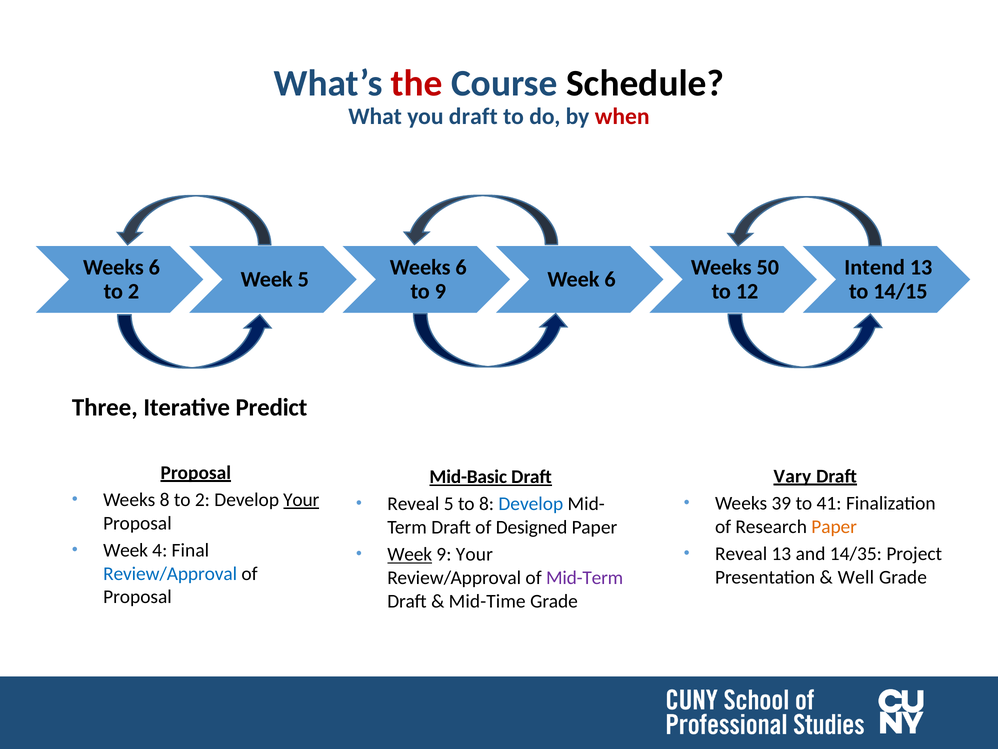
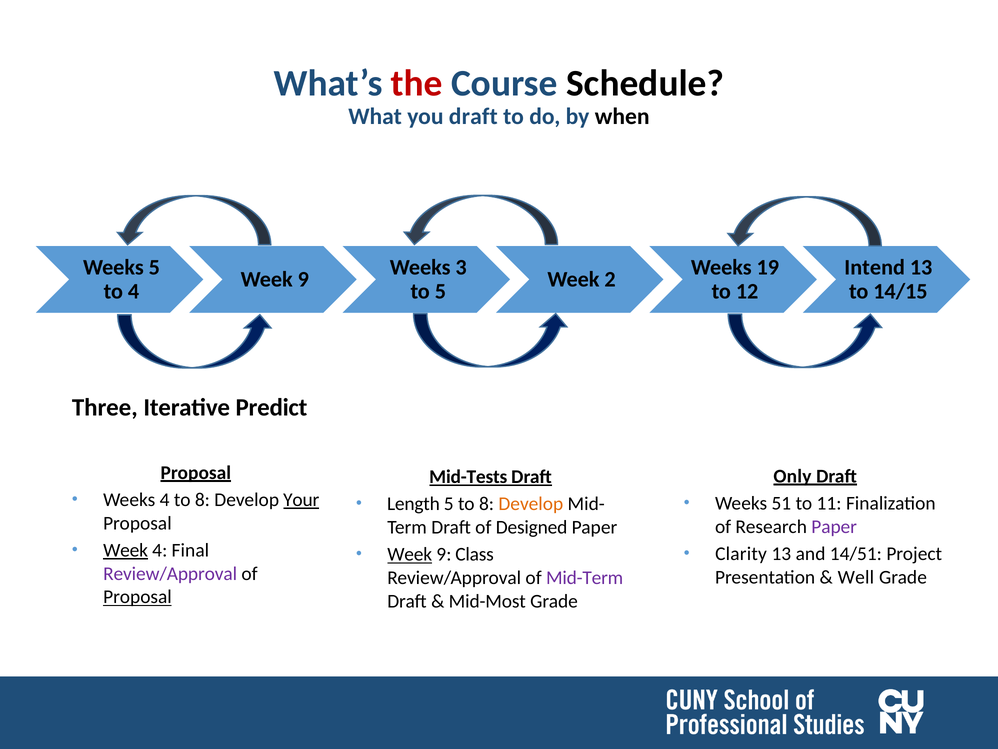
when colour: red -> black (622, 116)
6: 6 -> 5 (154, 267)
6: 6 -> 3 (461, 267)
50: 50 -> 19 (768, 267)
5: 5 -> 9 (303, 279)
Week 6: 6 -> 2 (610, 279)
2: 2 -> 4 (134, 291)
to 9: 9 -> 5 (440, 291)
Vary: Vary -> Only (792, 476)
Mid-Basic: Mid-Basic -> Mid-Tests (468, 476)
Weeks 8: 8 -> 4 (165, 500)
2: 2 -> 8 (202, 500)
39: 39 -> 51 (781, 503)
41: 41 -> 11 (829, 503)
Reveal: Reveal -> Length (413, 504)
Develop colour: blue -> orange (531, 504)
Paper colour: orange -> purple (834, 526)
Week underline: none -> present (126, 550)
Reveal: Reveal -> Clarity (741, 554)
14/35: 14/35 -> 14/51 (856, 554)
9 Your: Your -> Class (475, 554)
Review/Approval colour: blue -> purple (170, 573)
Proposal underline: none -> present (137, 597)
Mid-Time: Mid-Time -> Mid-Most (487, 601)
